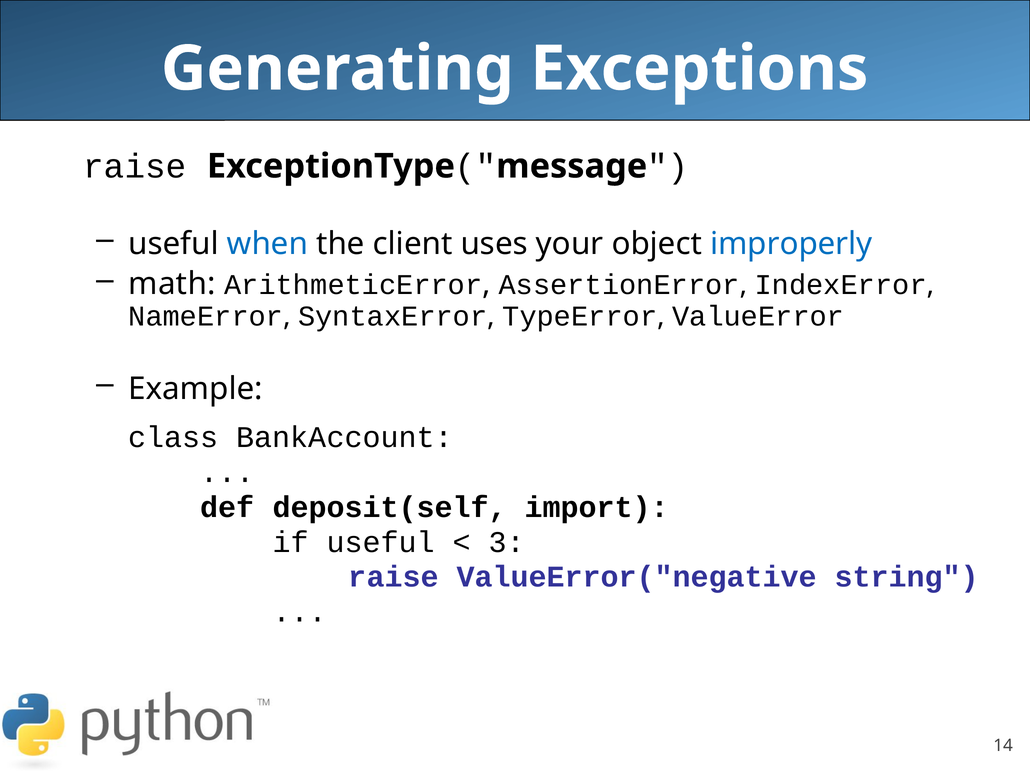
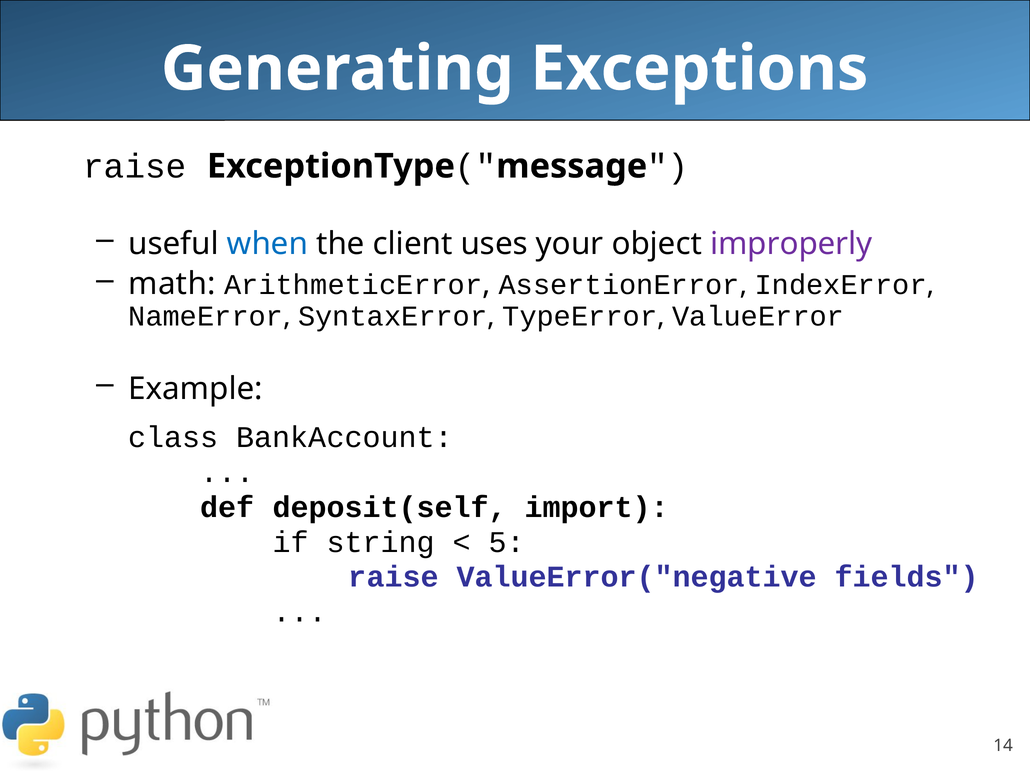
improperly colour: blue -> purple (791, 244)
if useful: useful -> string (381, 542)
3: 3 -> 5 (507, 542)
string: string -> fields (907, 577)
